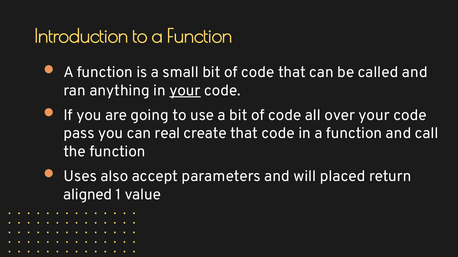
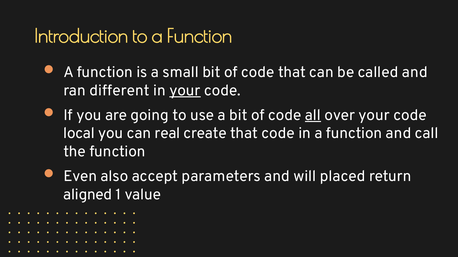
anything: anything -> different (120, 91)
all underline: none -> present (313, 115)
pass: pass -> local (79, 134)
Uses: Uses -> Even (80, 177)
